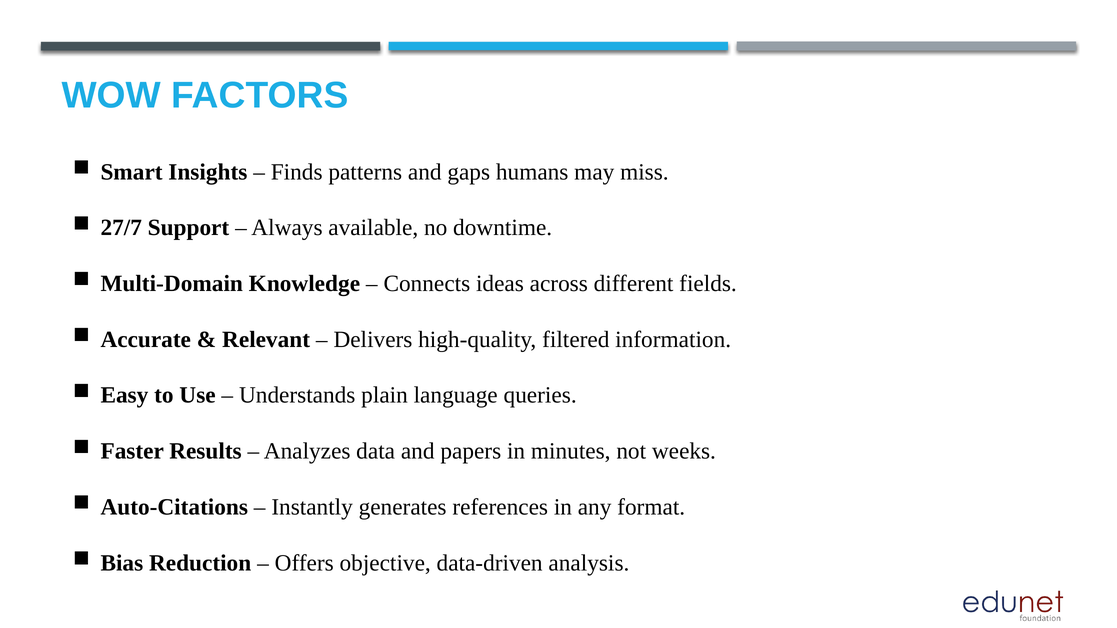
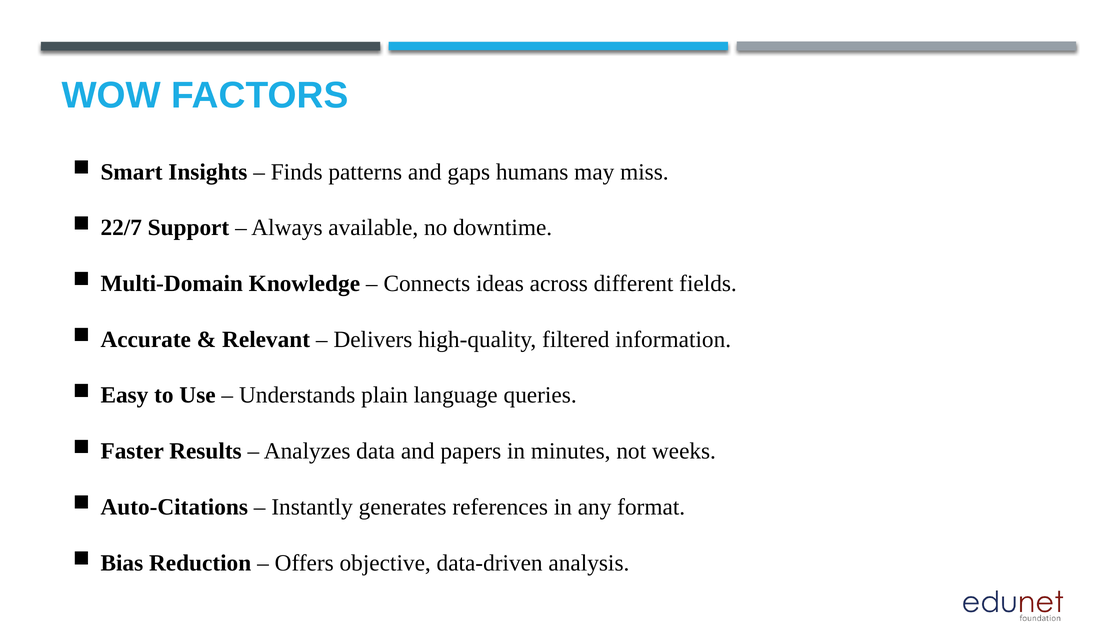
27/7: 27/7 -> 22/7 (121, 228)
